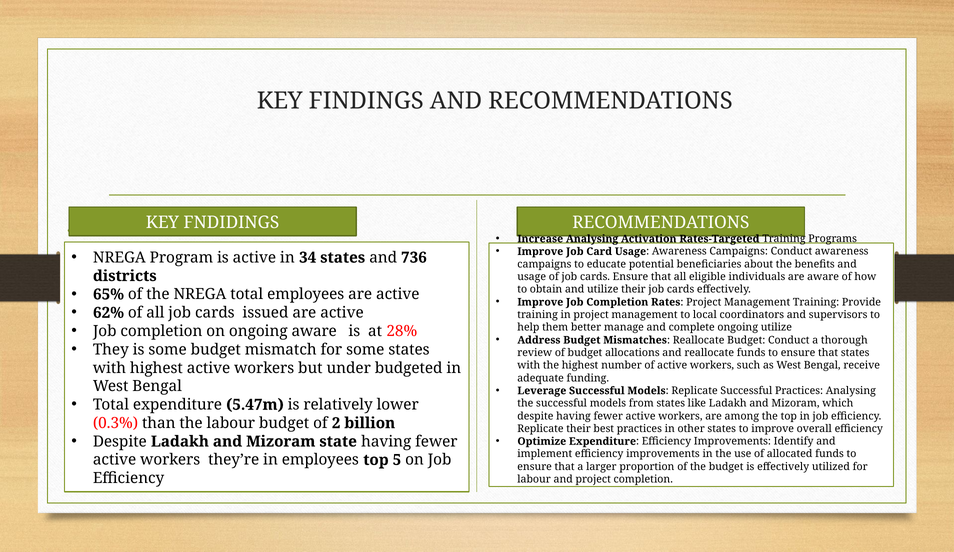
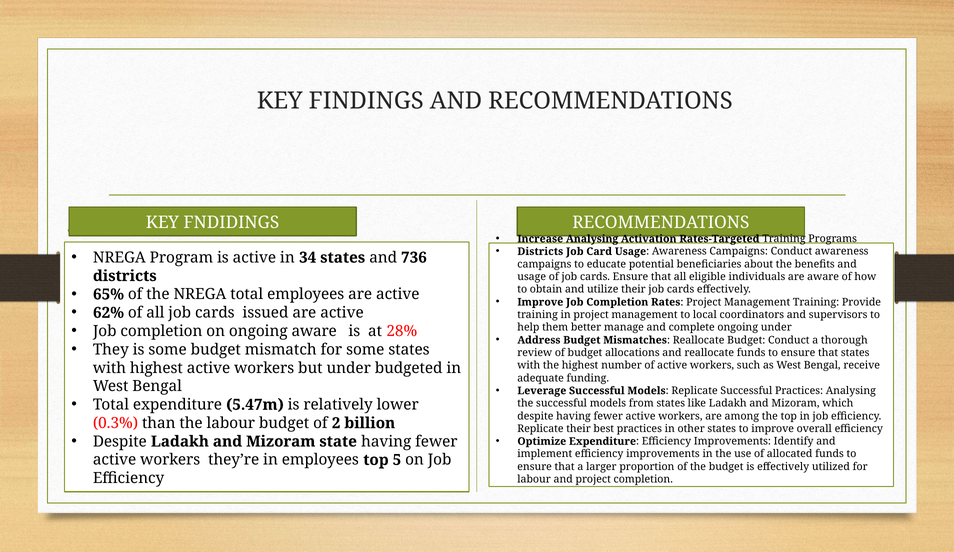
Improve: Improve -> Districts (540, 251)
ongoing utilize: utilize -> under (776, 327)
